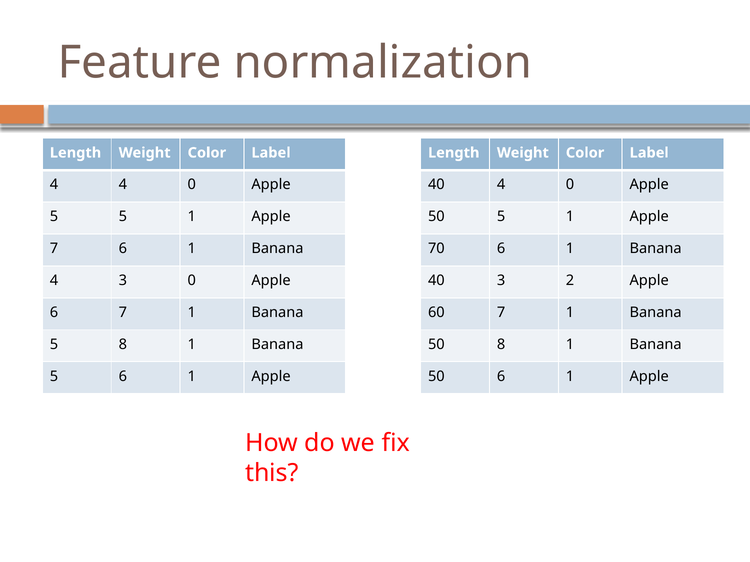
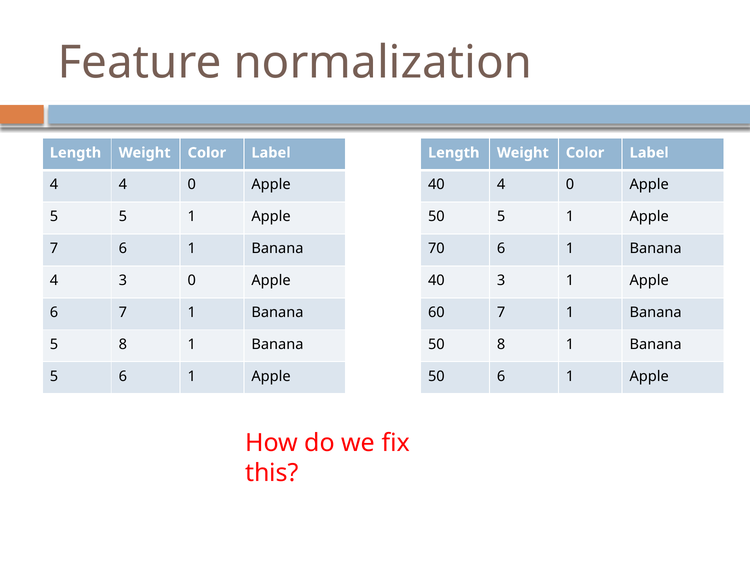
3 2: 2 -> 1 (570, 281)
